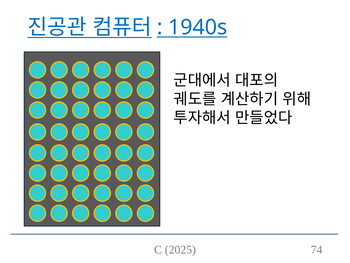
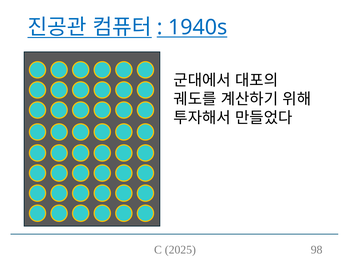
74: 74 -> 98 (317, 249)
